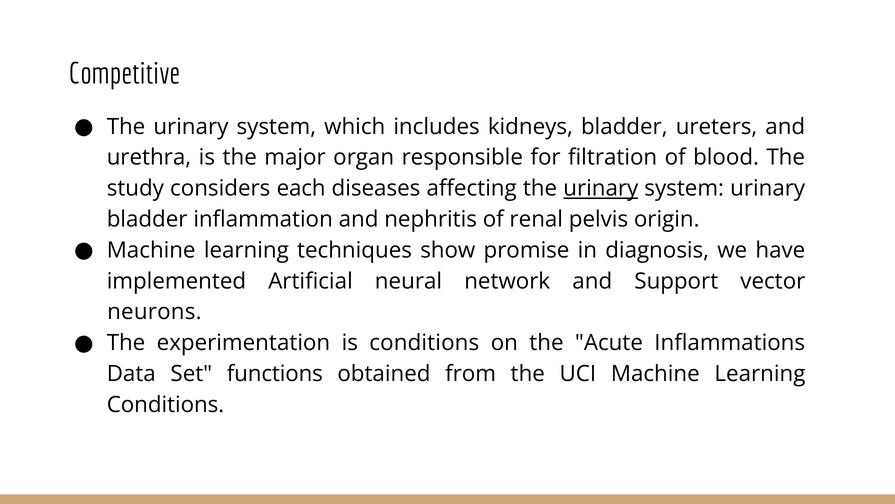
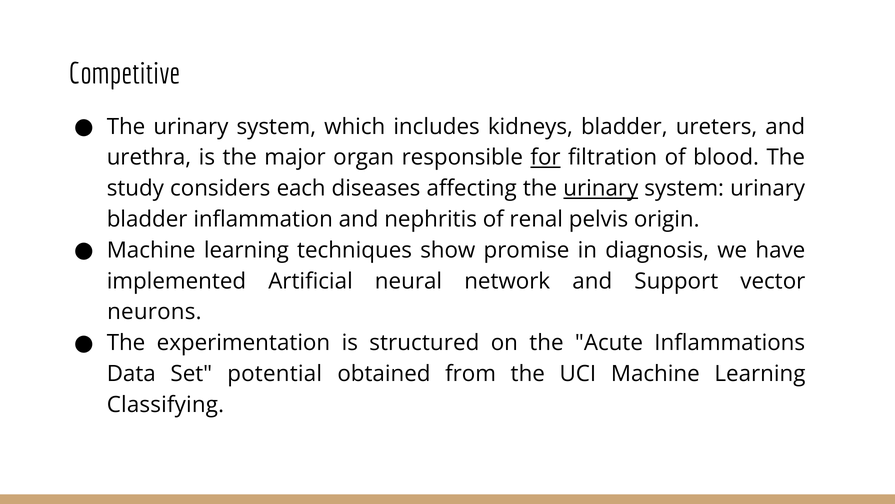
for underline: none -> present (546, 157)
is conditions: conditions -> structured (424, 343)
functions: functions -> potential (275, 373)
Conditions: Conditions -> Classifying (165, 404)
